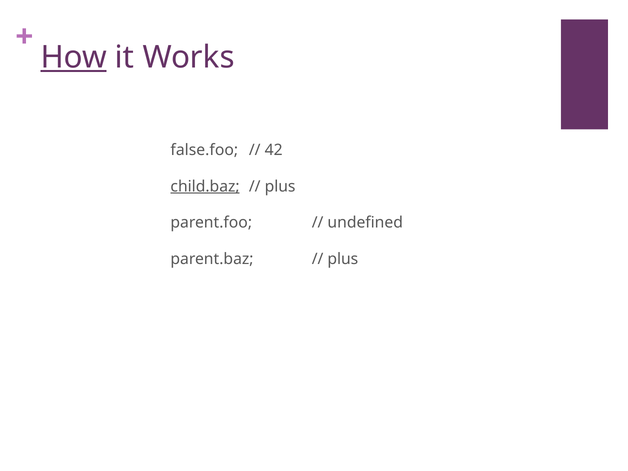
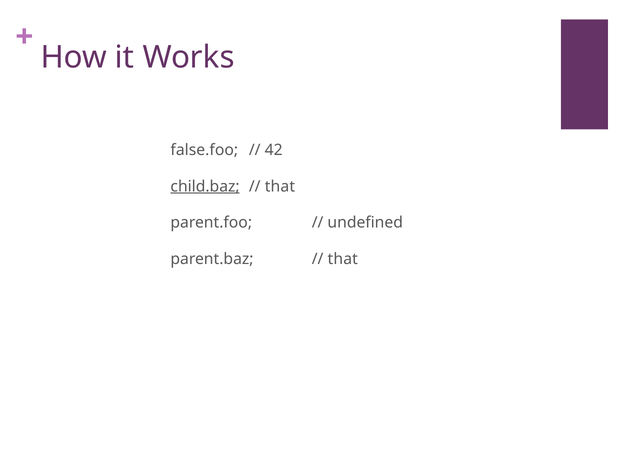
How underline: present -> none (74, 57)
plus: plus -> that (280, 186)
plus: plus -> that (343, 259)
